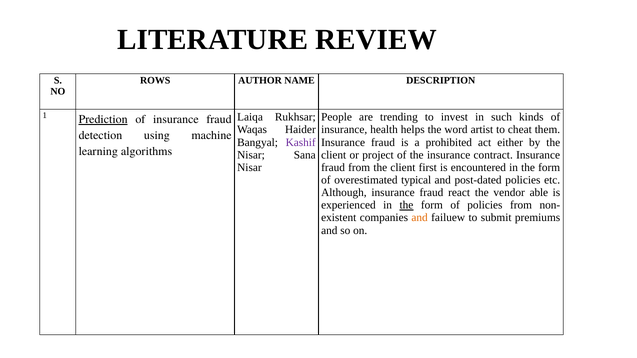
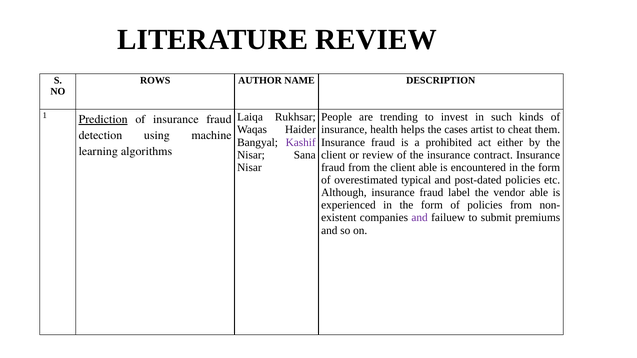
word: word -> cases (456, 130)
or project: project -> review (378, 155)
client first: first -> able (428, 168)
react: react -> label (459, 193)
the underline: present -> none (406, 205)
and colour: orange -> purple (420, 218)
